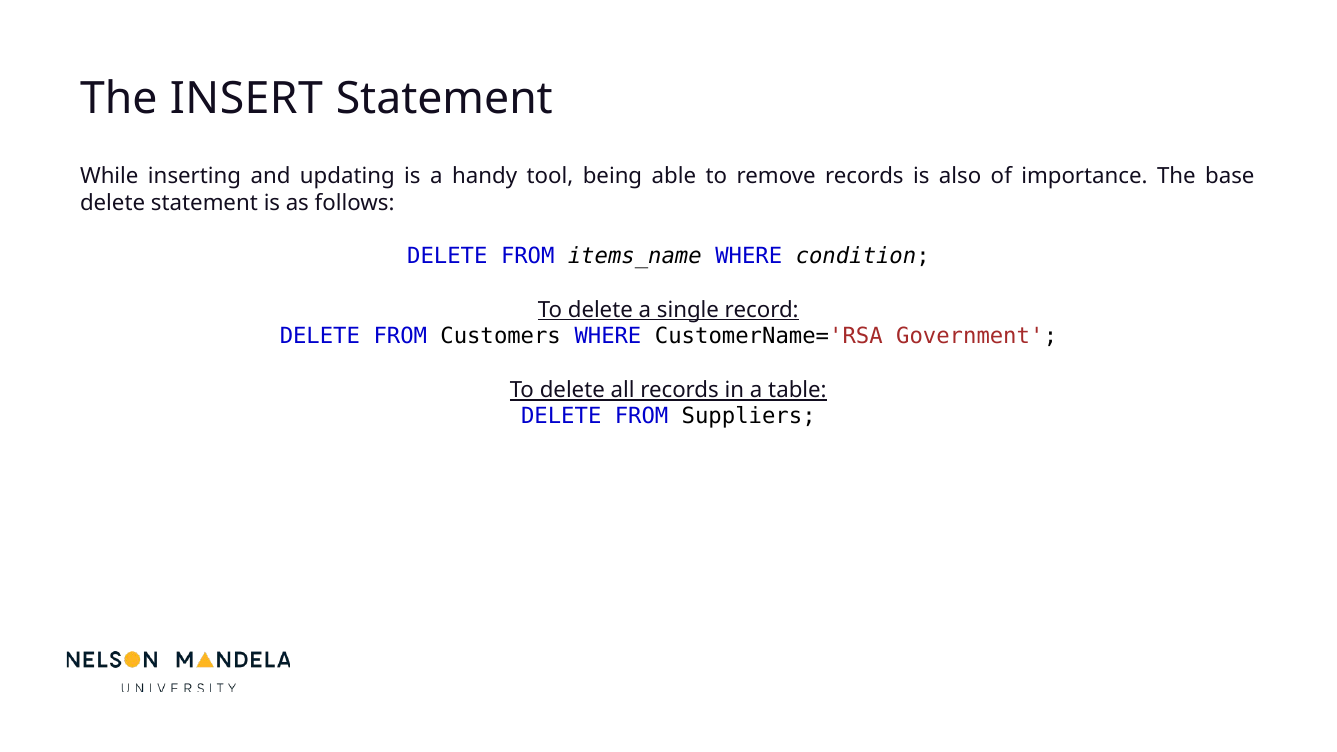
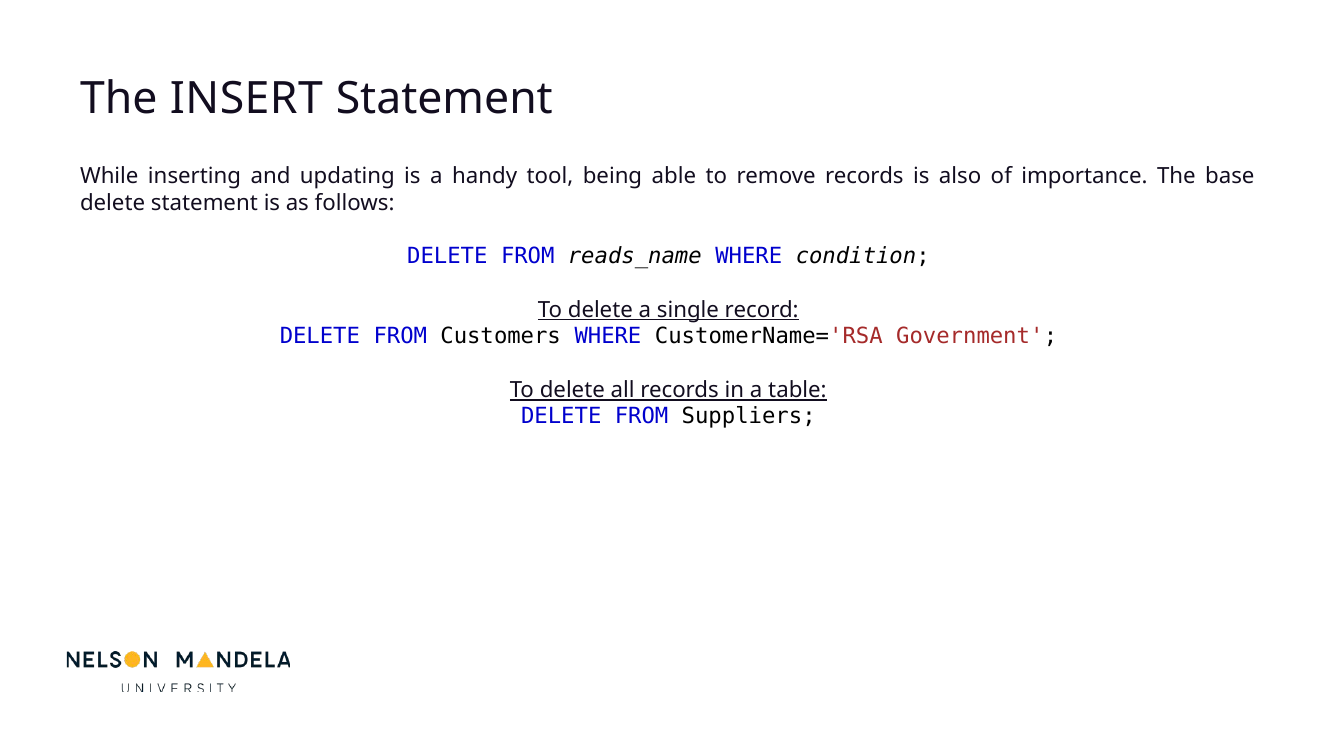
items_name: items_name -> reads_name (635, 256)
